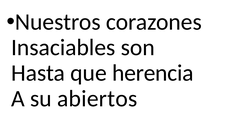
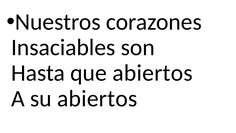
que herencia: herencia -> abiertos (153, 73)
